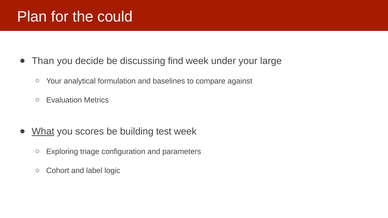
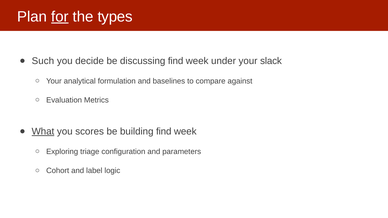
for underline: none -> present (60, 17)
could: could -> types (115, 17)
Than: Than -> Such (43, 61)
large: large -> slack (271, 61)
building test: test -> find (164, 132)
